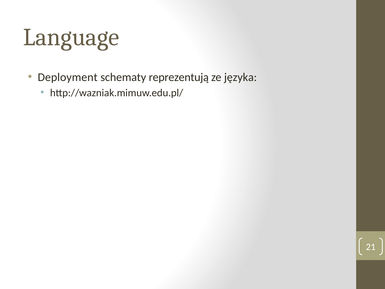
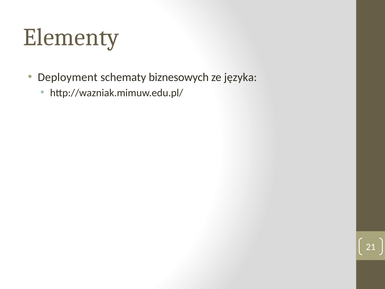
Language: Language -> Elementy (71, 37)
reprezentują: reprezentują -> biznesowych (179, 77)
